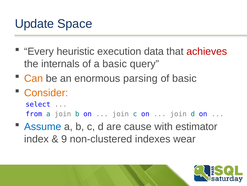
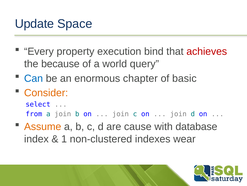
heuristic: heuristic -> property (75, 51)
data: data -> bind (154, 51)
internals: internals -> because (60, 64)
a basic: basic -> world (115, 64)
Can colour: orange -> blue (34, 78)
parsing: parsing -> chapter (140, 78)
Assume colour: blue -> orange (43, 126)
estimator: estimator -> database (196, 126)
9: 9 -> 1 (64, 139)
